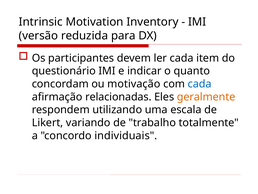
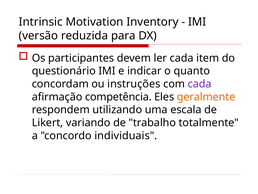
motivação: motivação -> instruções (134, 84)
cada colour: blue -> purple (200, 84)
relacionadas: relacionadas -> competência (118, 97)
